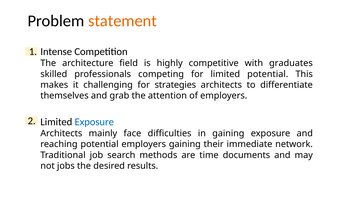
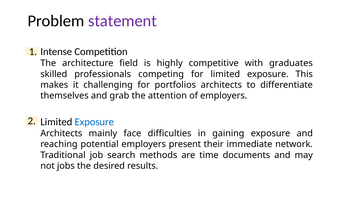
statement colour: orange -> purple (123, 21)
for limited potential: potential -> exposure (268, 74)
strategies: strategies -> portfolios (175, 85)
employers gaining: gaining -> present (185, 145)
